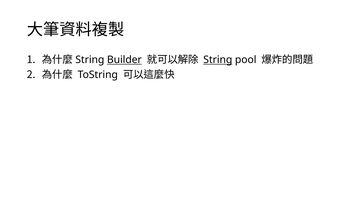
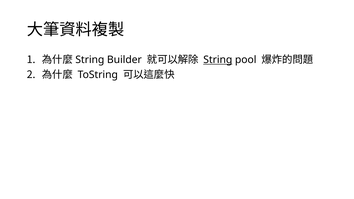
Builder underline: present -> none (124, 60)
